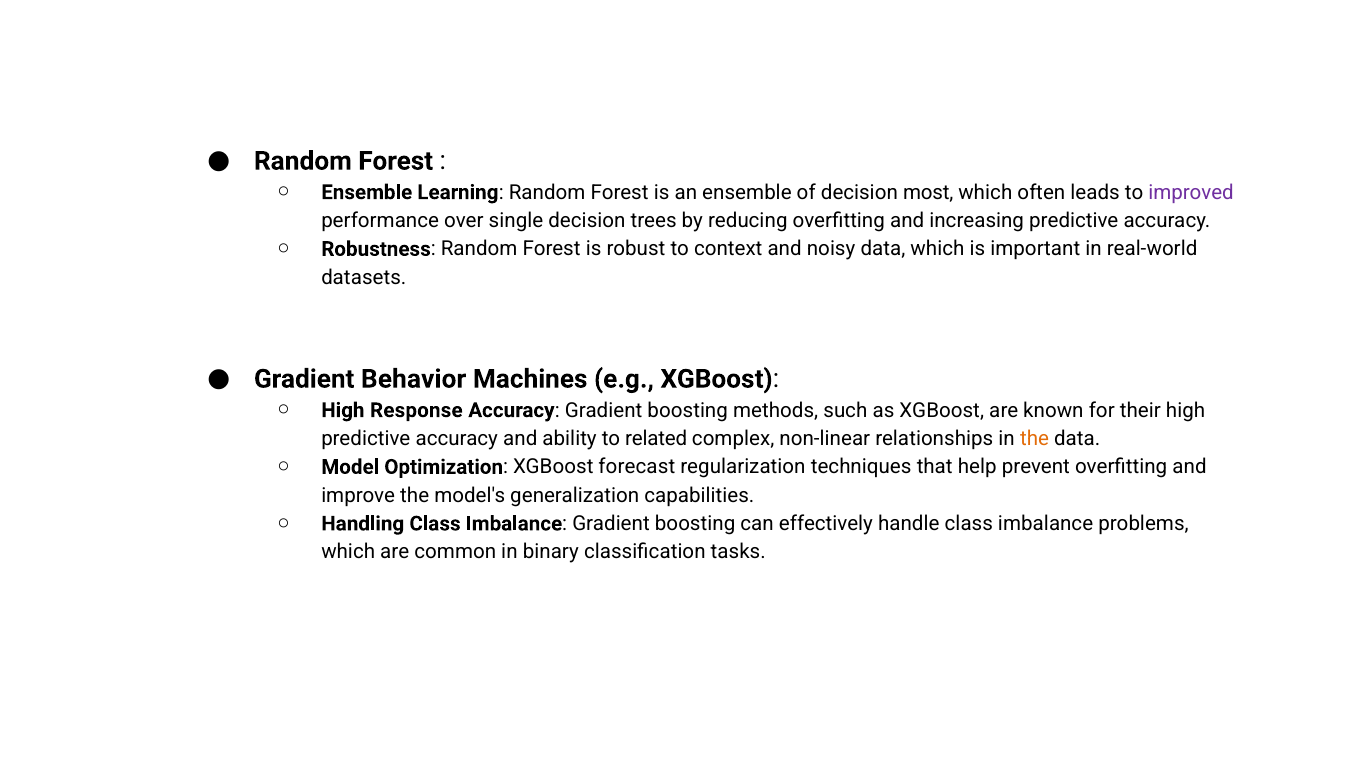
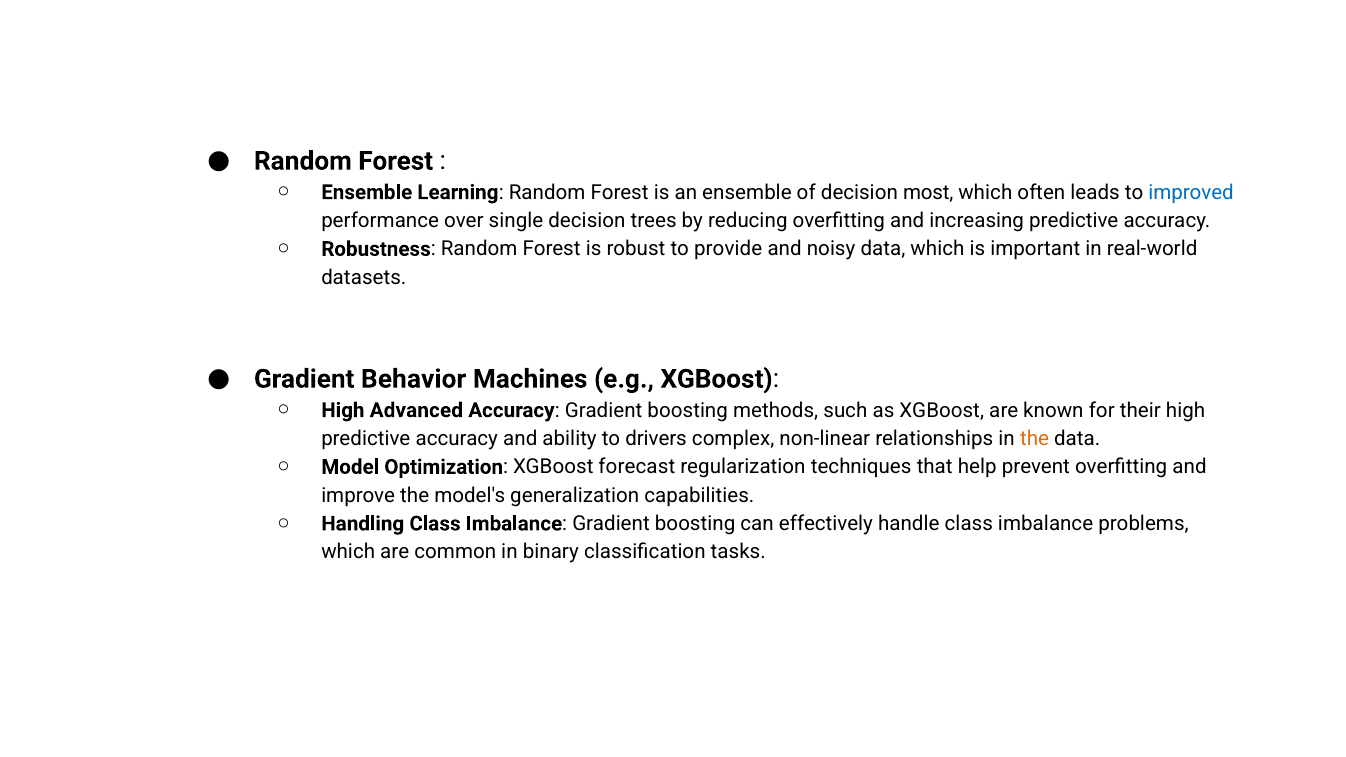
improved colour: purple -> blue (1191, 192)
context: context -> provide (728, 249)
Response: Response -> Advanced (416, 410)
related: related -> drivers (656, 439)
